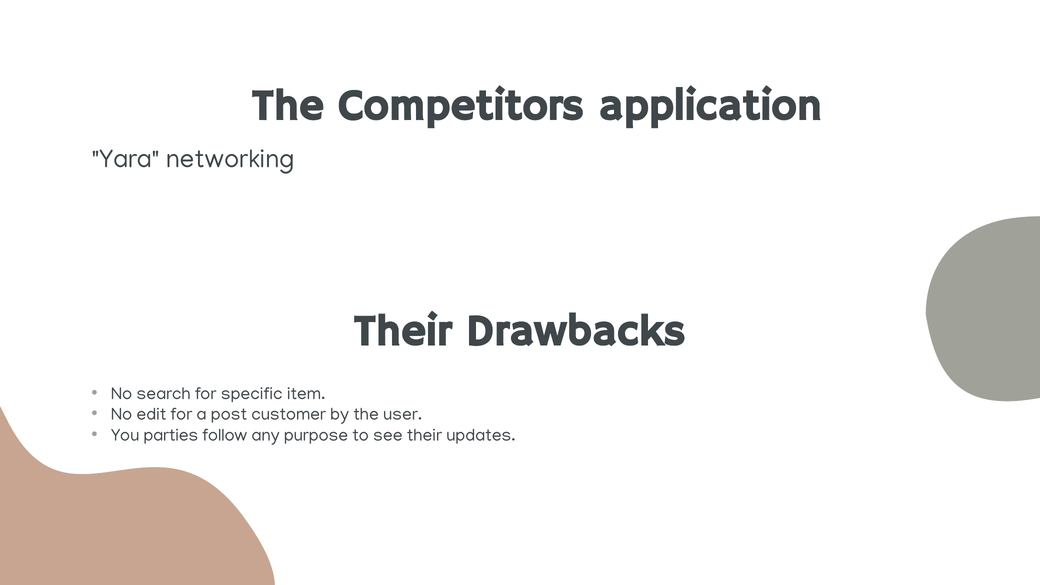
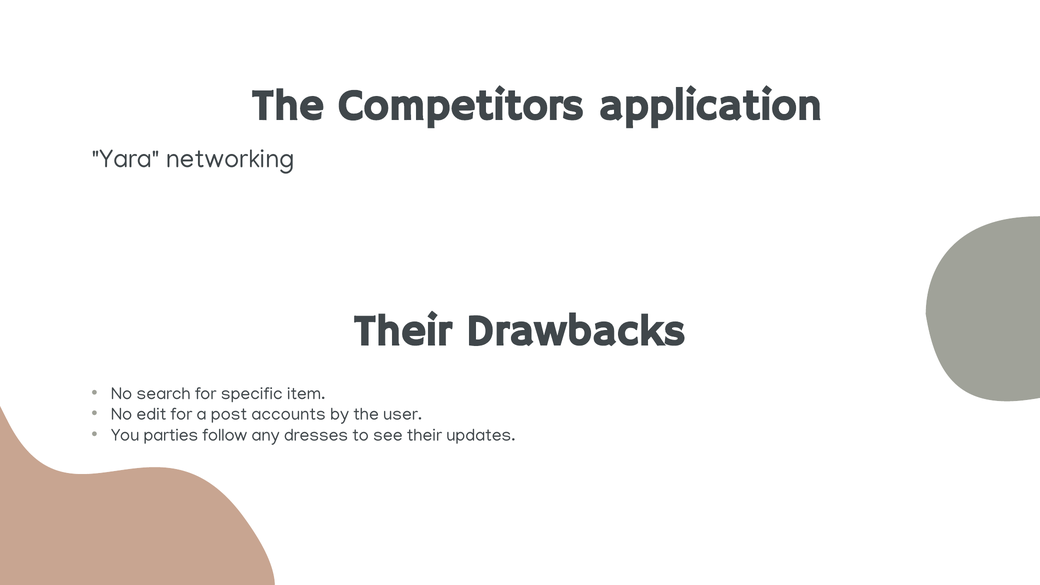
customer: customer -> accounts (289, 414)
purpose: purpose -> dresses (316, 435)
